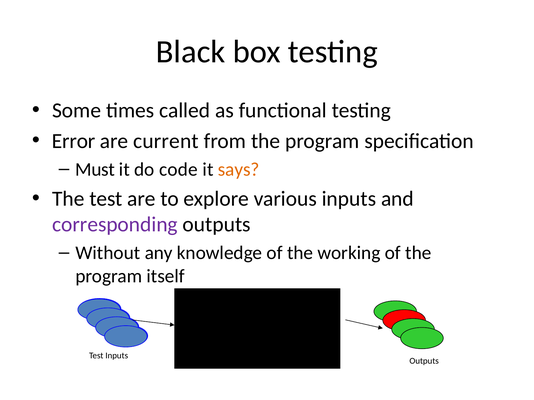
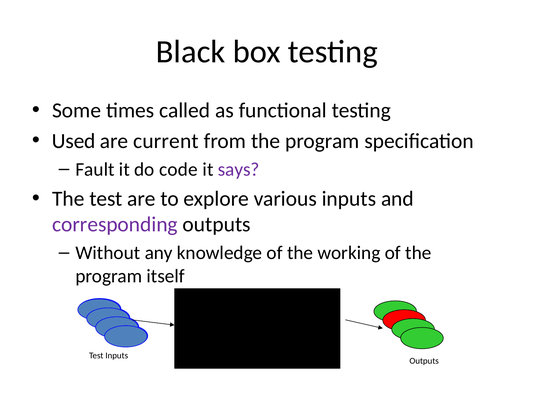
Error: Error -> Used (74, 141)
Must: Must -> Fault (95, 170)
says colour: orange -> purple (239, 170)
